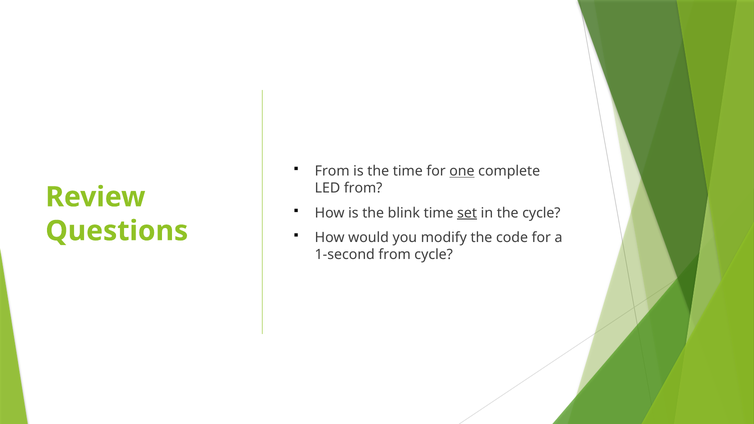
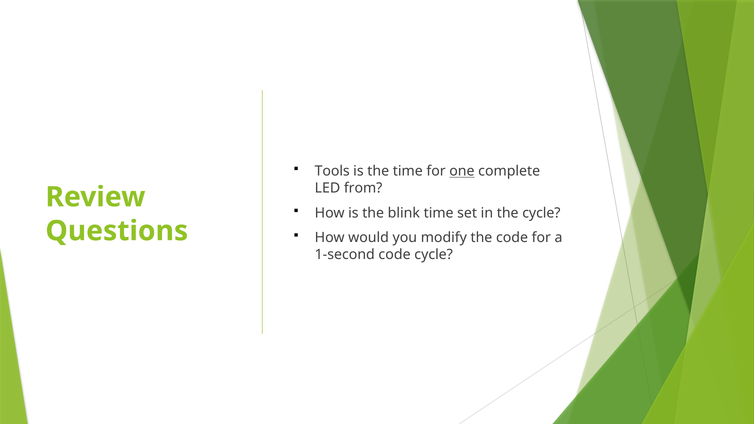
From: From -> Tools (332, 171)
set underline: present -> none (467, 213)
1-second from: from -> code (395, 255)
